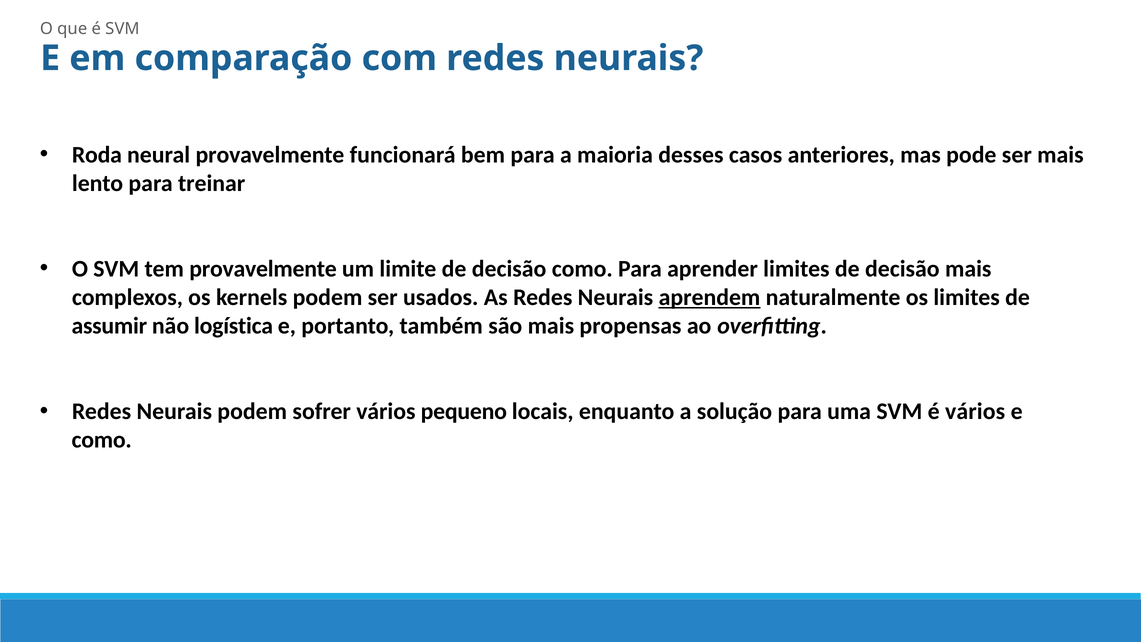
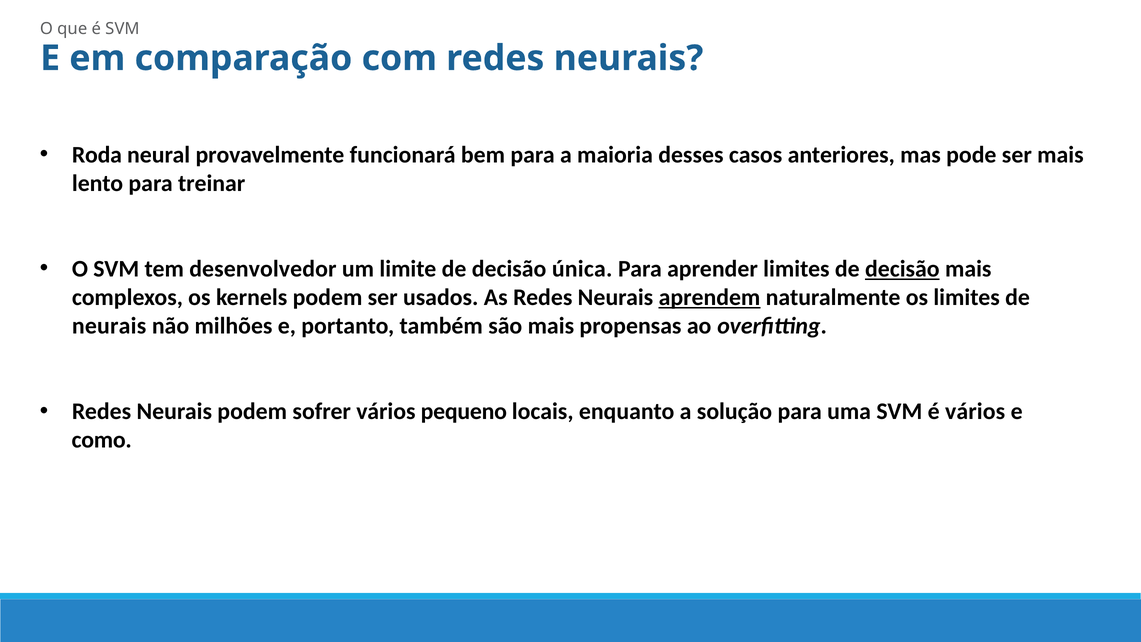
tem provavelmente: provavelmente -> desenvolvedor (263, 269)
decisão como: como -> única (582, 269)
decisão underline: none -> present (902, 269)
assumir: assumir -> neurais (109, 326)
logística: logística -> milhões (233, 326)
